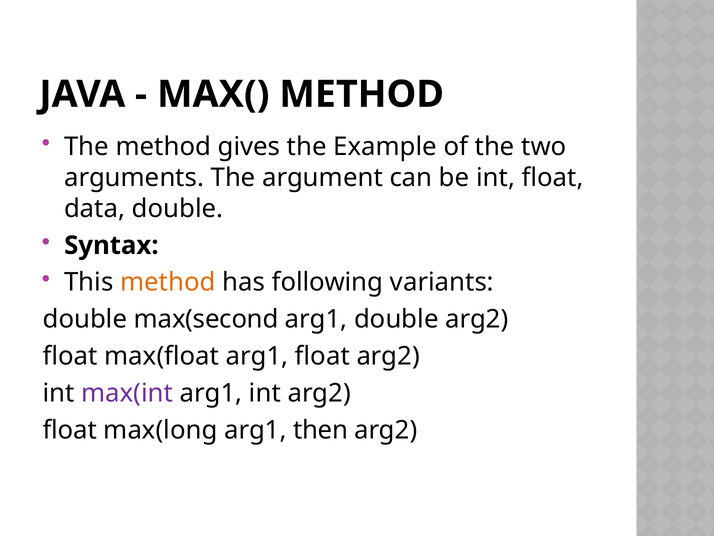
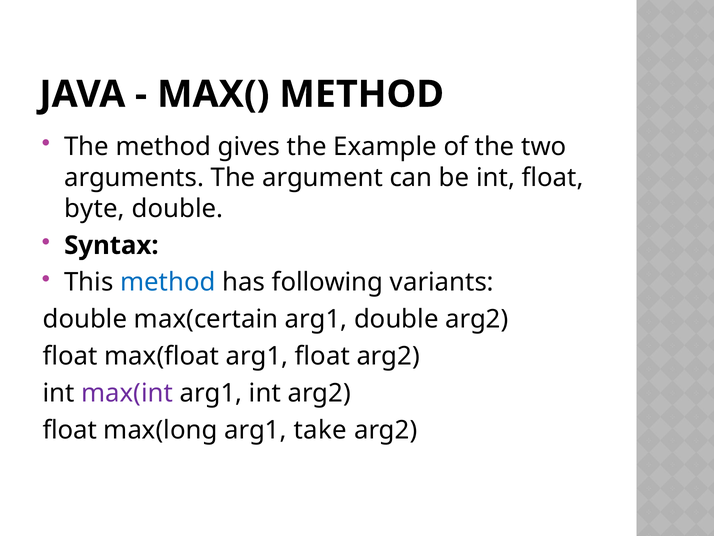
data: data -> byte (94, 208)
method colour: orange -> blue (168, 282)
max(second: max(second -> max(certain (206, 319)
then: then -> take (320, 430)
